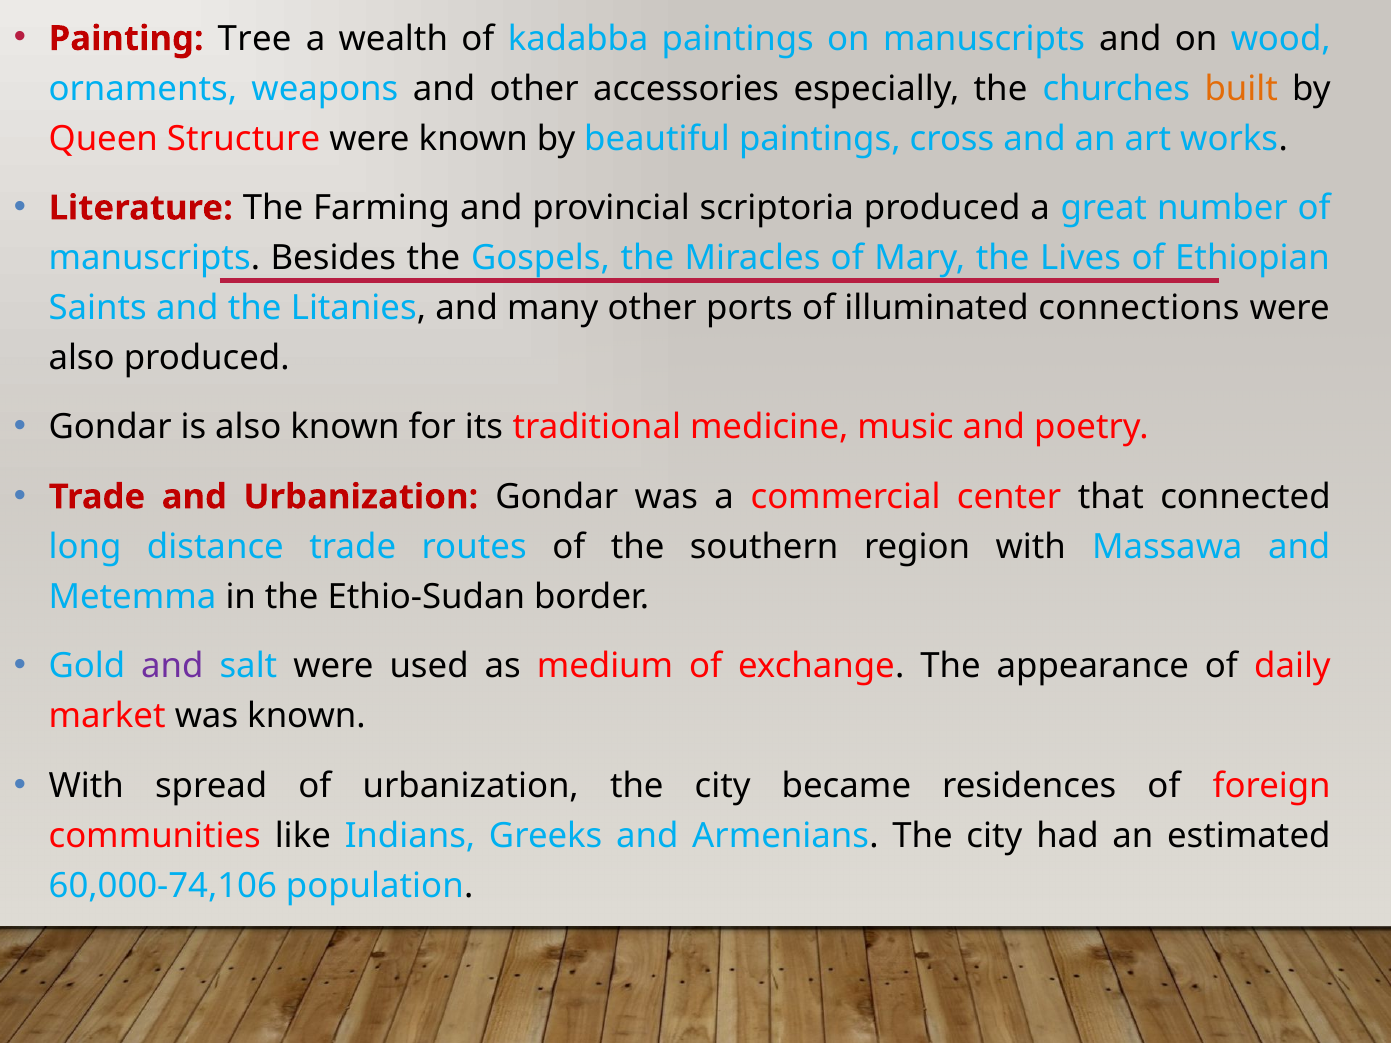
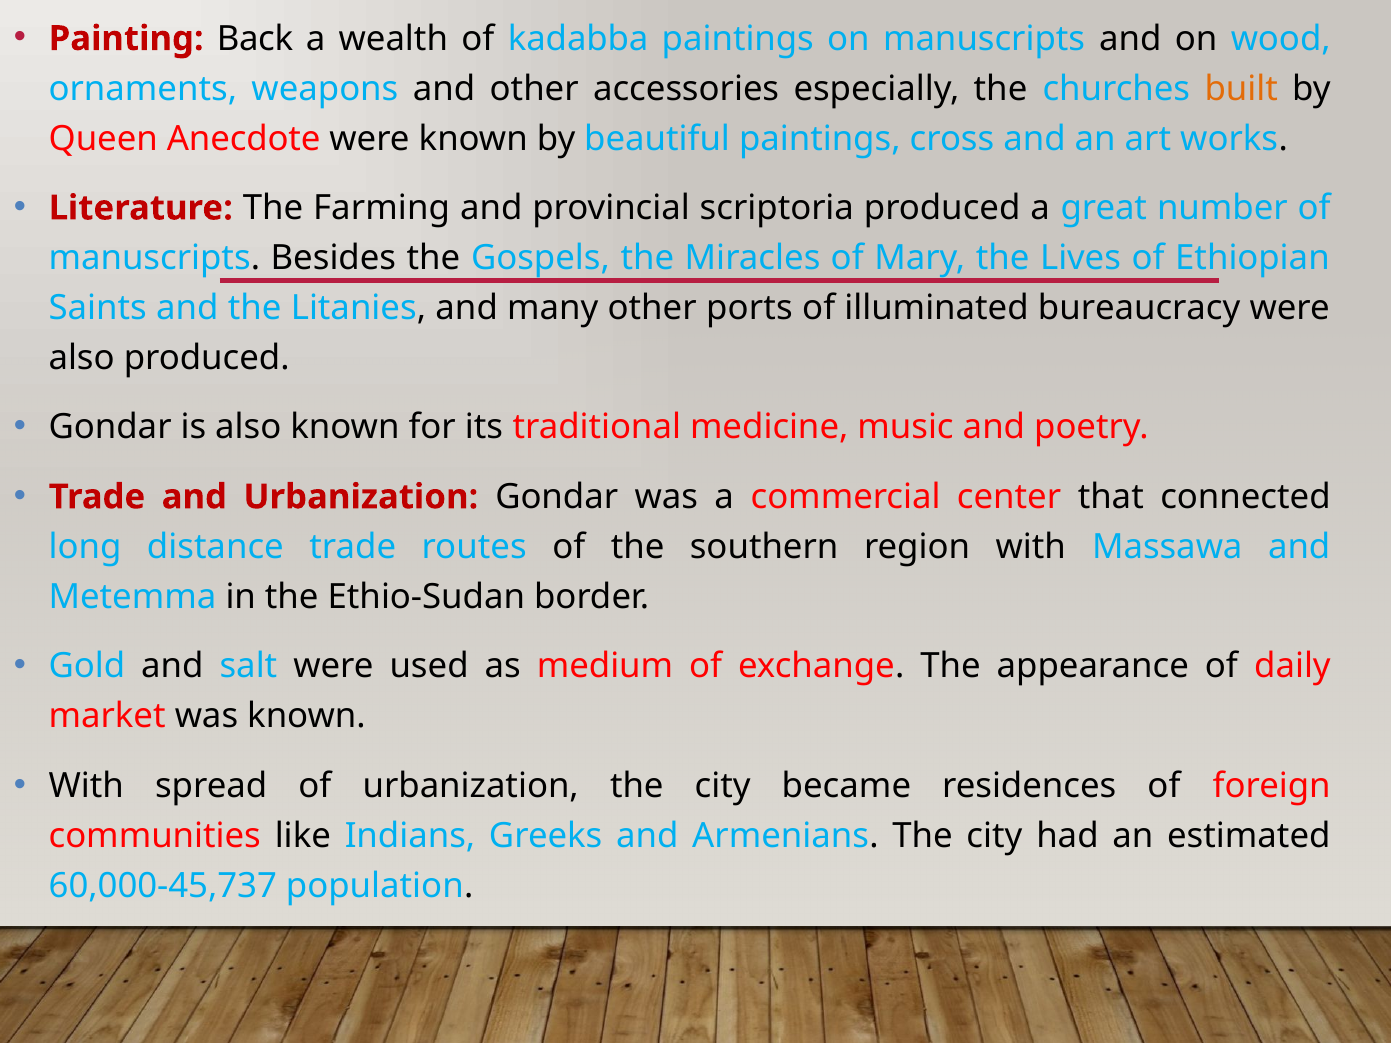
Tree: Tree -> Back (255, 39)
Structure: Structure -> Anecdote (244, 139)
connections: connections -> bureaucracy (1139, 308)
and colour: purple -> black (172, 666)
60,000-74,106: 60,000-74,106 -> 60,000-45,737 (163, 886)
